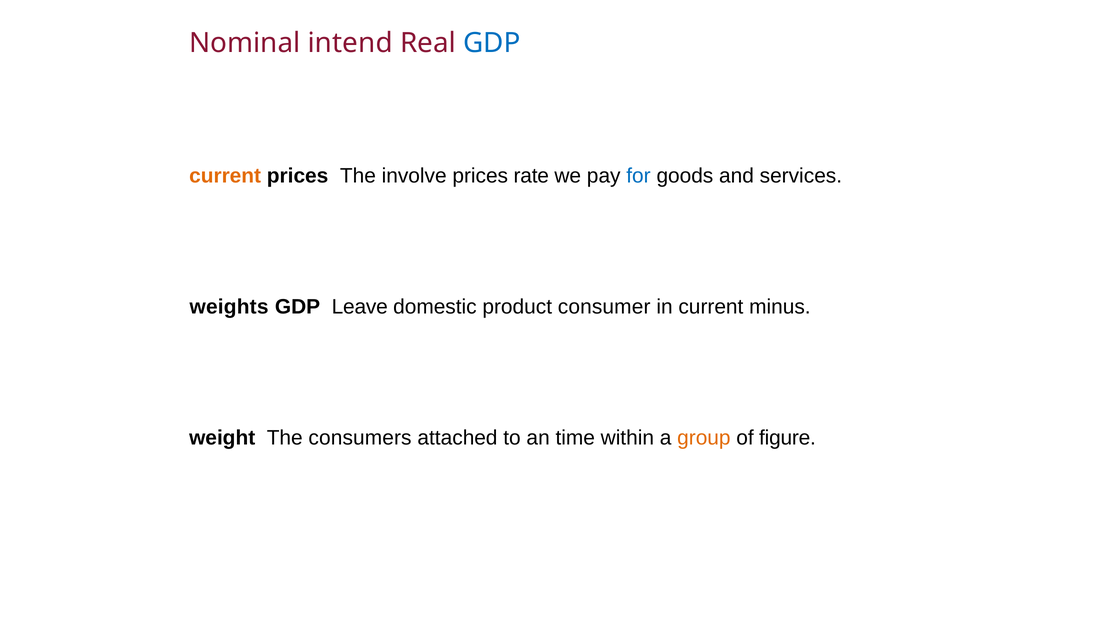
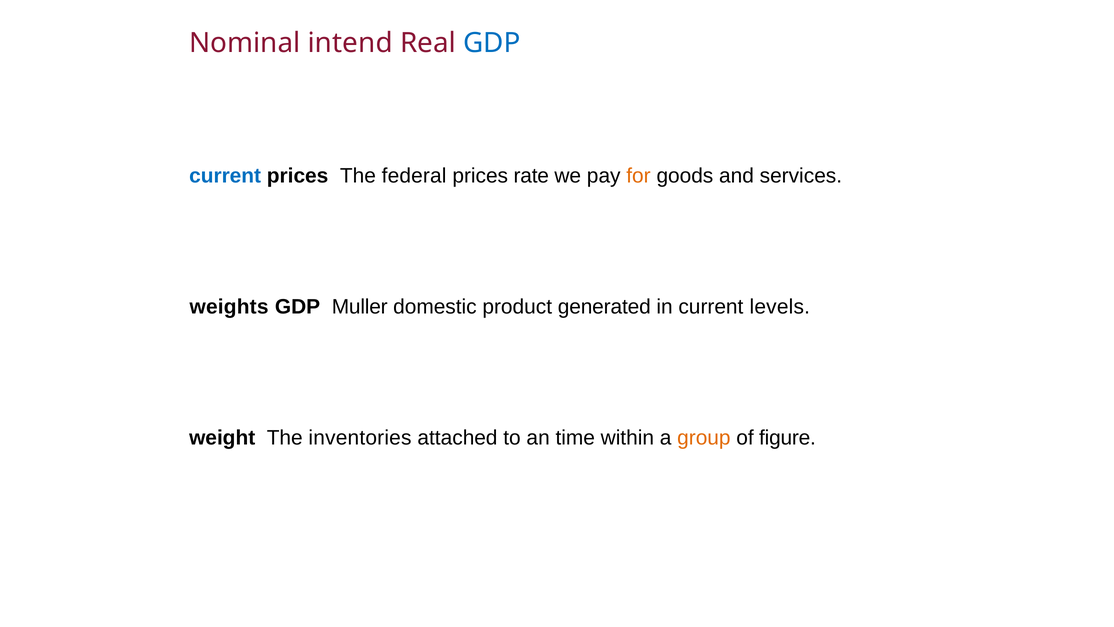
current colour: orange -> blue (225, 176)
involve: involve -> federal (414, 176)
for colour: blue -> orange (639, 176)
Leave: Leave -> Muller (360, 307)
consumer: consumer -> generated (604, 307)
minus: minus -> levels (780, 307)
consumers: consumers -> inventories (360, 438)
